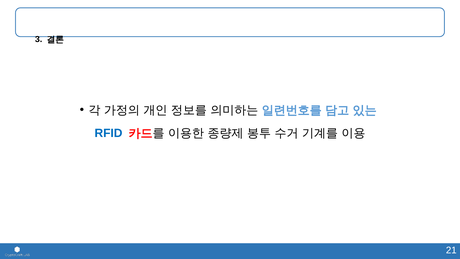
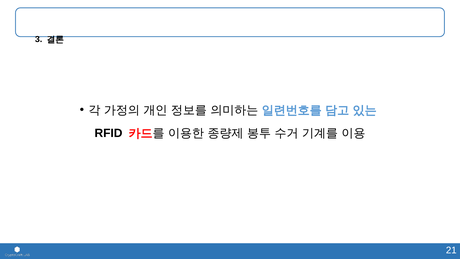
RFID colour: blue -> black (109, 133)
